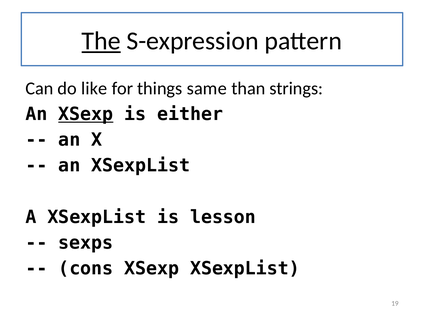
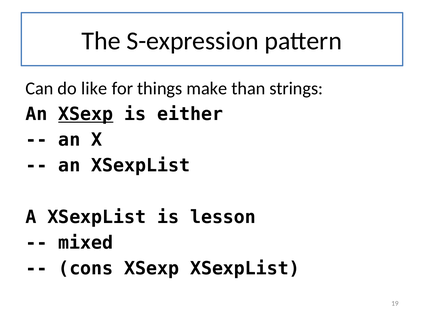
The underline: present -> none (101, 41)
same: same -> make (207, 89)
sexps: sexps -> mixed (86, 243)
